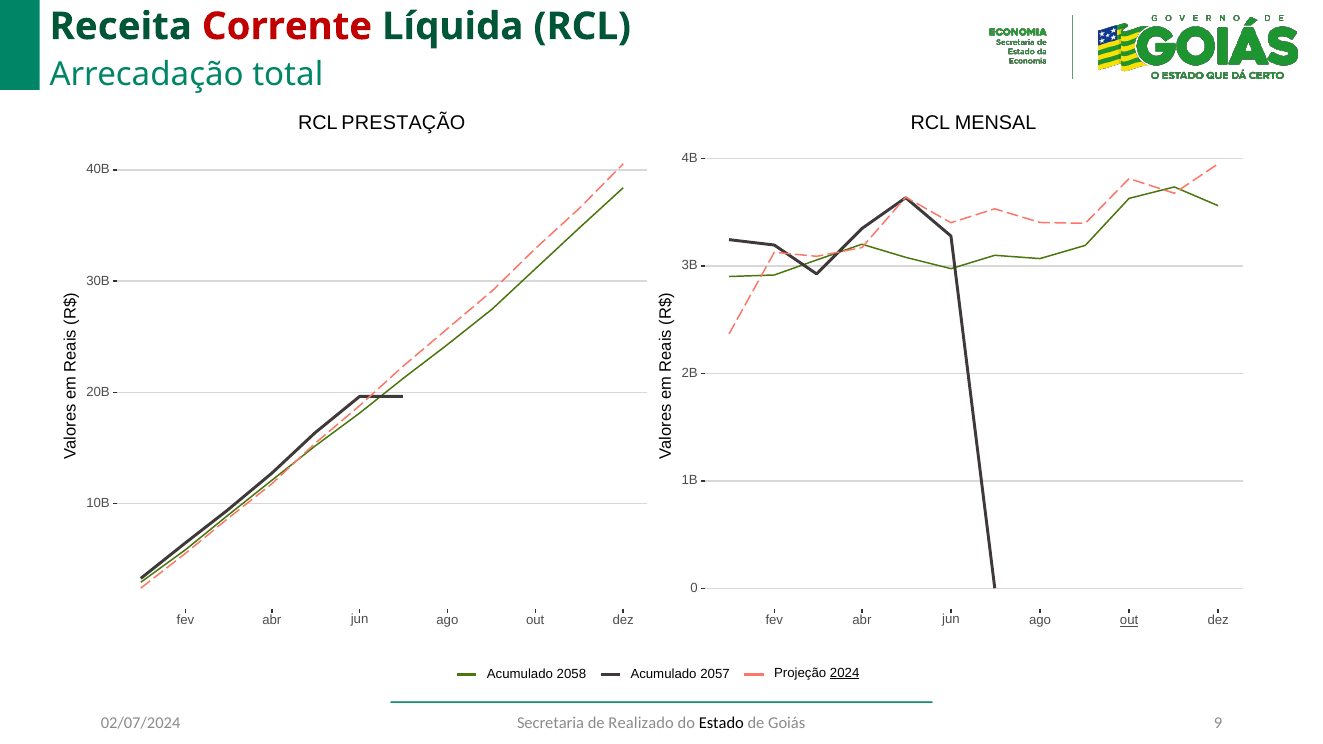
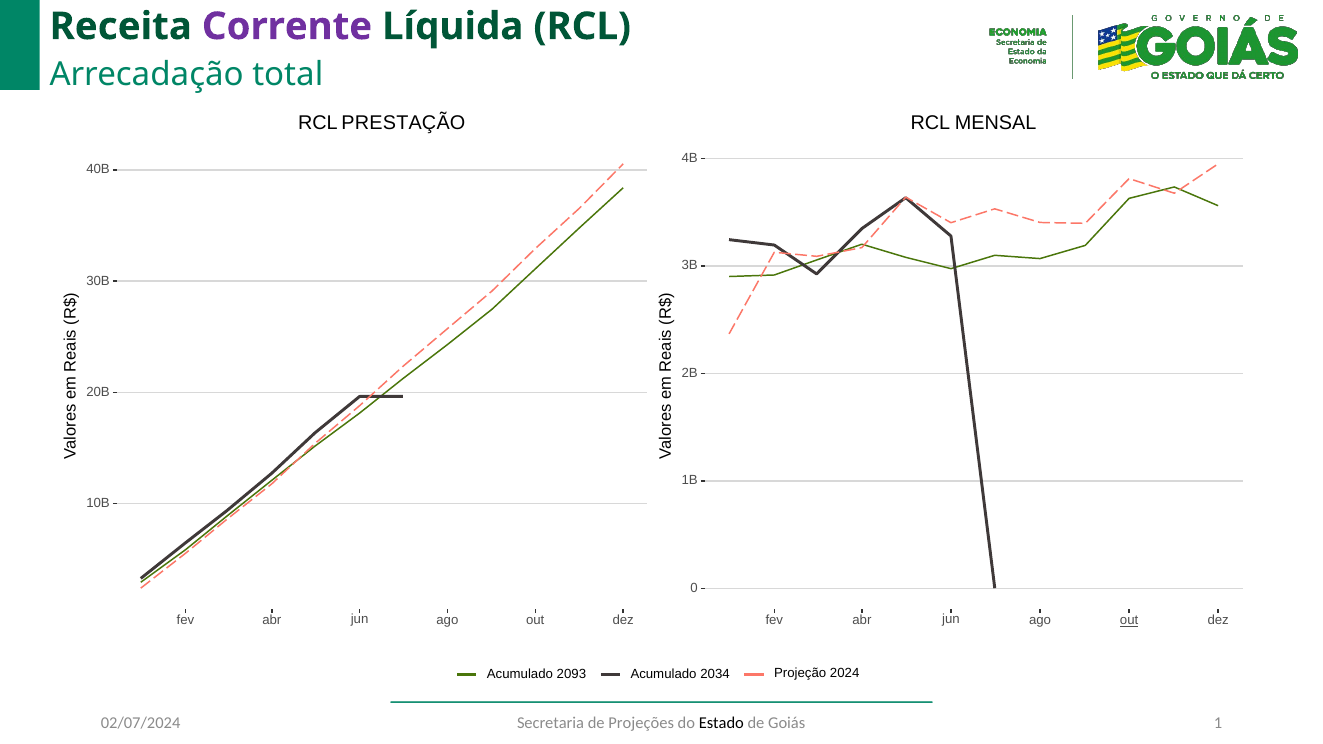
Corrente colour: red -> purple (287, 26)
2058: 2058 -> 2093 (571, 675)
2057: 2057 -> 2034 (715, 675)
2024 underline: present -> none (845, 673)
Realizado: Realizado -> Projeções (641, 723)
9: 9 -> 1 (1218, 723)
